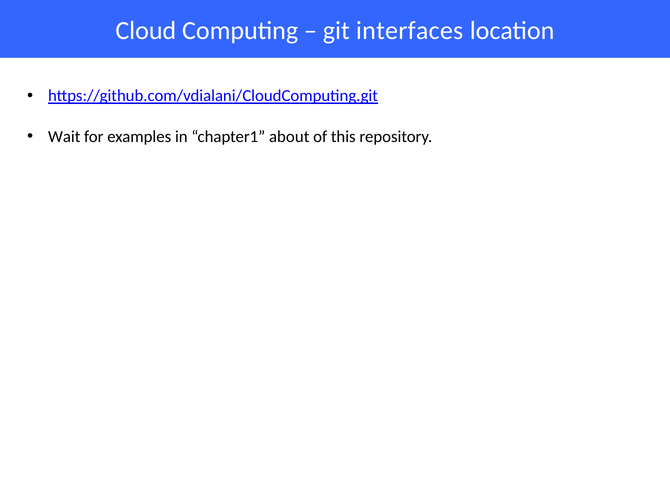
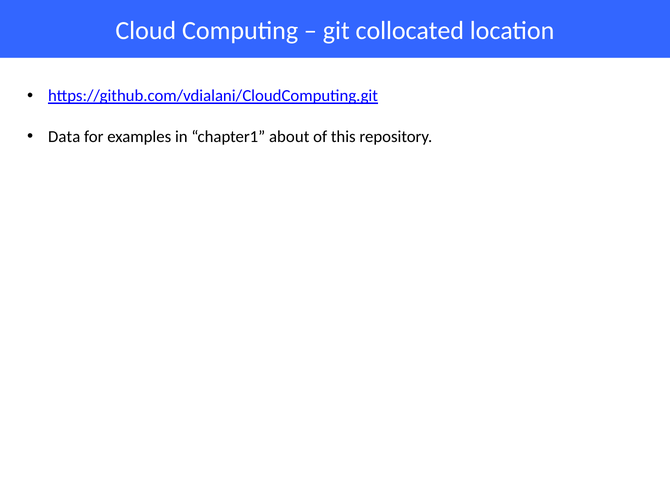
interfaces: interfaces -> collocated (410, 31)
Wait: Wait -> Data (64, 136)
